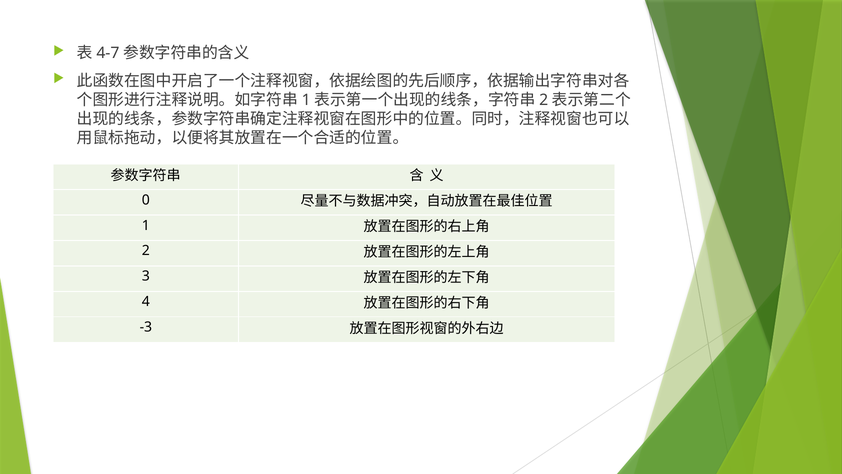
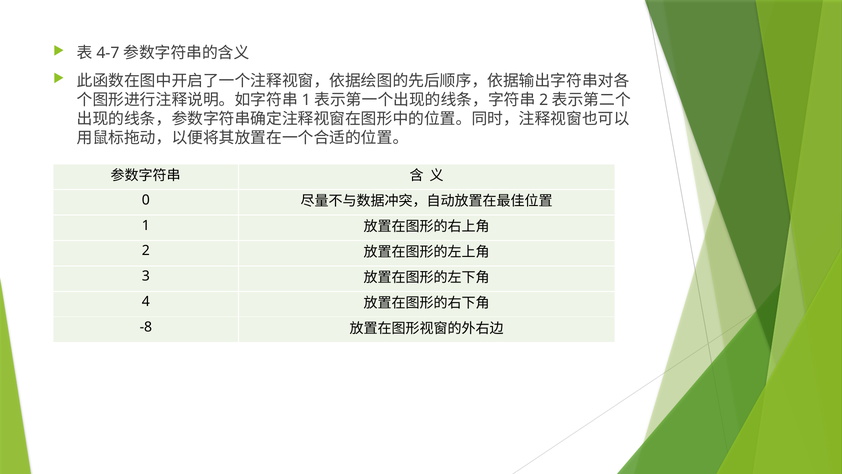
-3: -3 -> -8 (146, 327)
